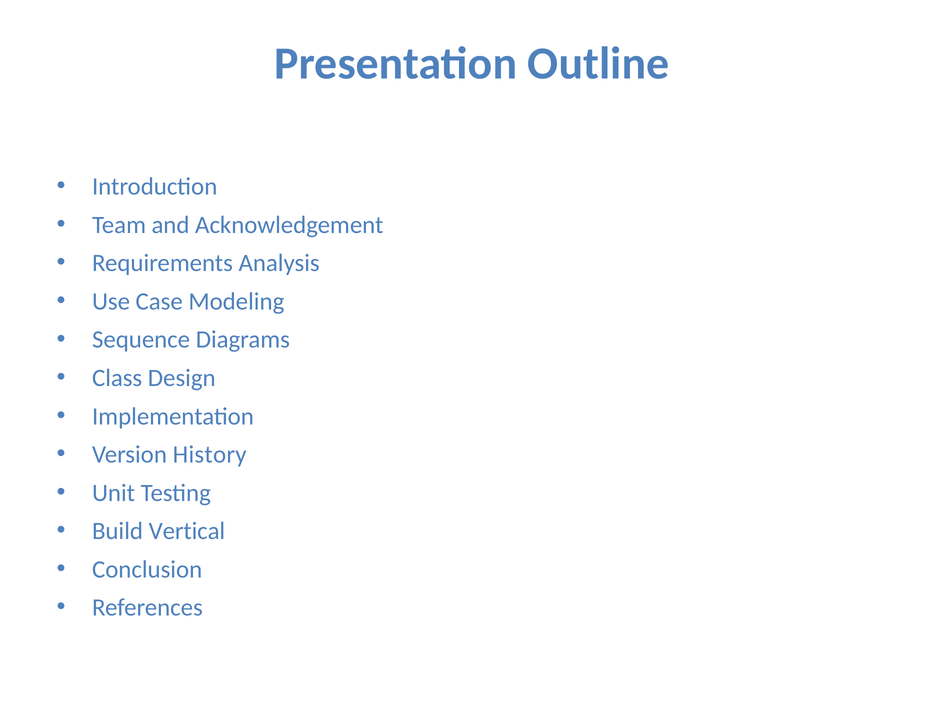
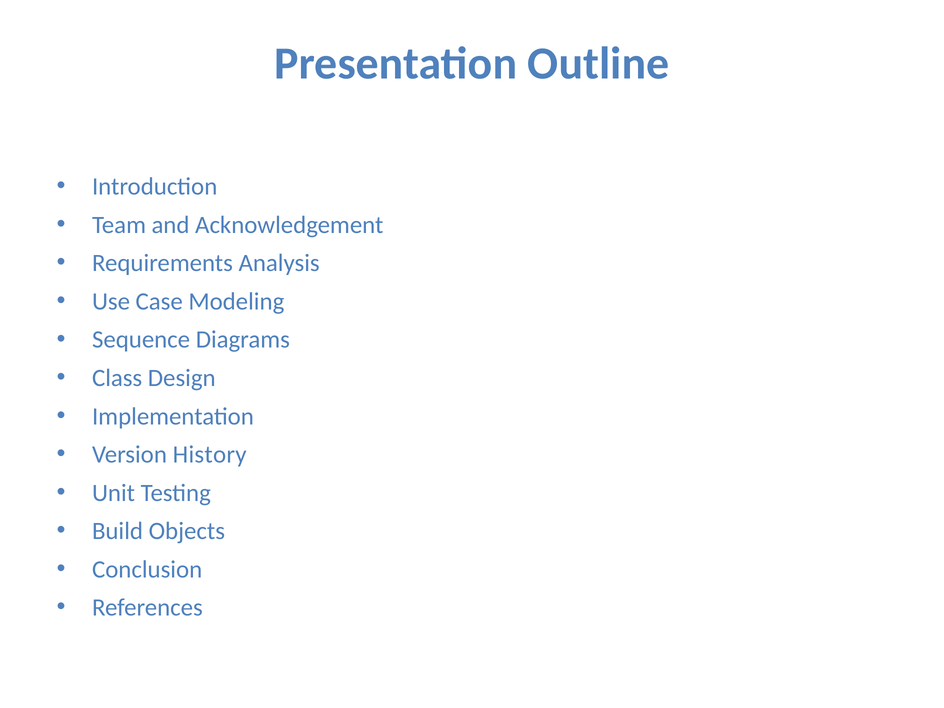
Vertical: Vertical -> Objects (187, 531)
